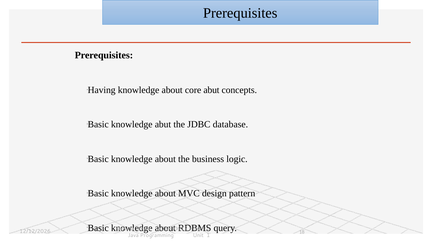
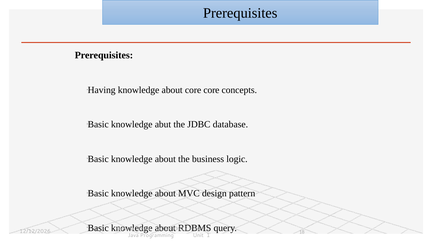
core abut: abut -> core (211, 90)
